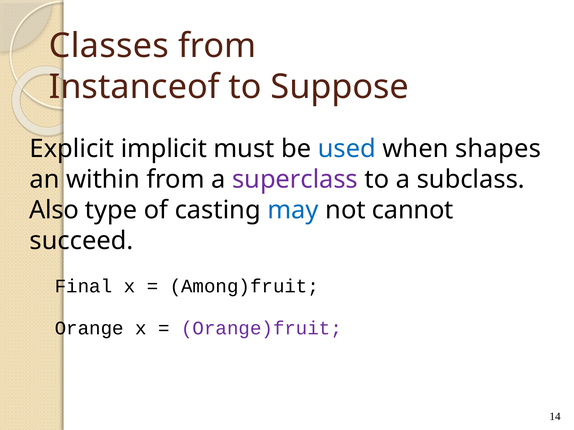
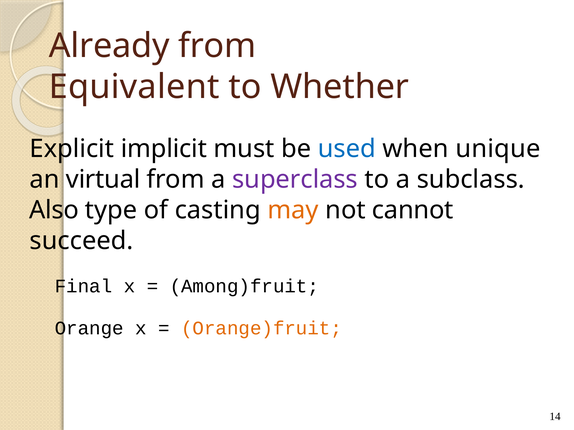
Classes: Classes -> Already (109, 46)
Instanceof: Instanceof -> Equivalent (134, 87)
Suppose: Suppose -> Whether (340, 87)
shapes: shapes -> unique (498, 149)
within: within -> virtual (103, 180)
may colour: blue -> orange (293, 210)
Orange)fruit colour: purple -> orange (262, 329)
